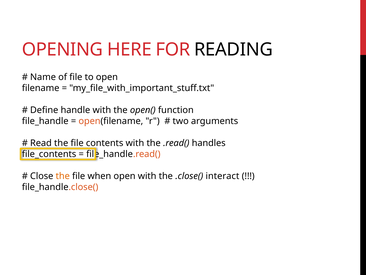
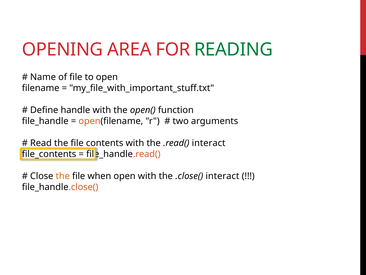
HERE: HERE -> AREA (129, 49)
READING colour: black -> green (234, 49)
.read( handles: handles -> interact (209, 143)
